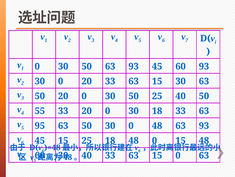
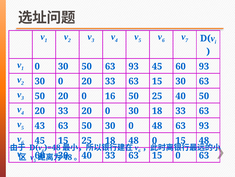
50 20 0 30: 30 -> 16 (110, 96)
55: 55 -> 20 (40, 110)
95: 95 -> 43 (40, 125)
